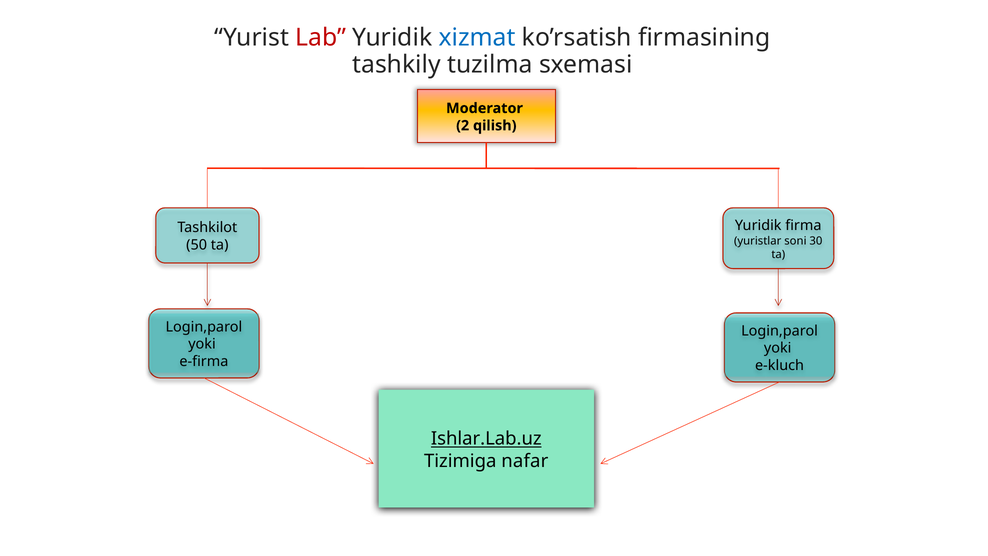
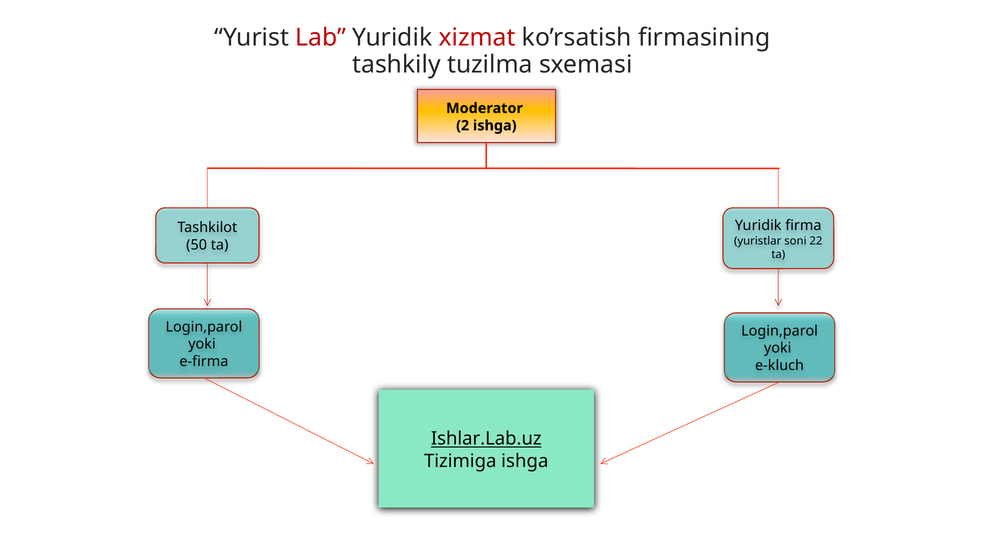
xizmat colour: blue -> red (477, 38)
2 qilish: qilish -> ishga (495, 126)
30: 30 -> 22 (816, 241)
Tizimiga nafar: nafar -> ishga (525, 461)
